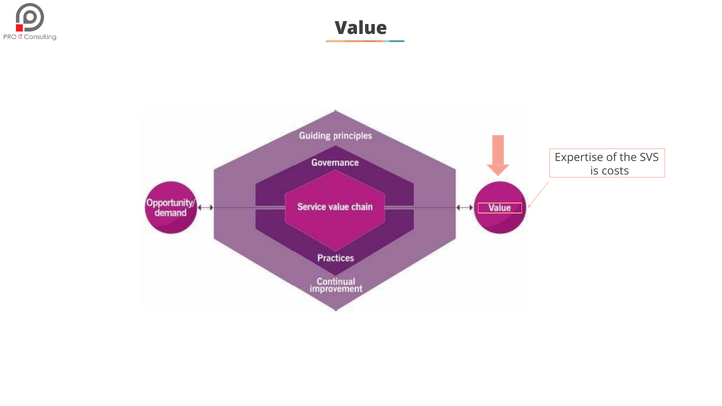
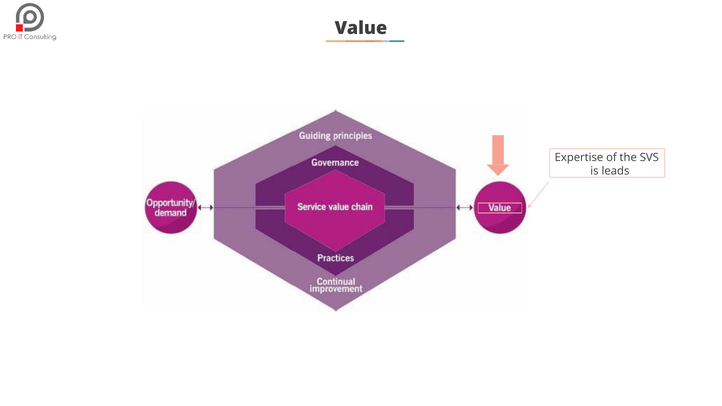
costs: costs -> leads (615, 171)
